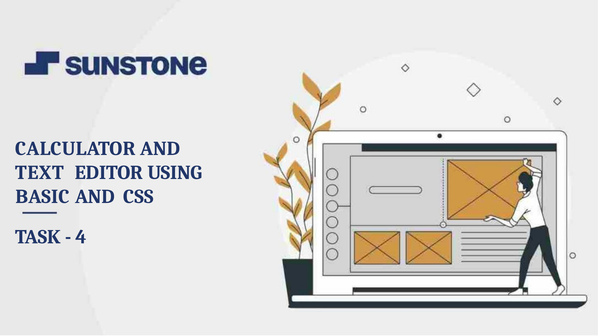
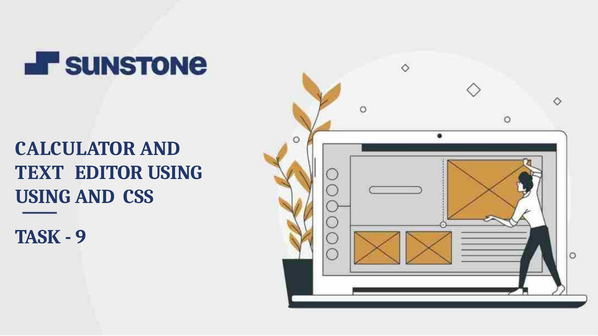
BASIC: BASIC -> USING (43, 197)
4: 4 -> 9 (81, 237)
